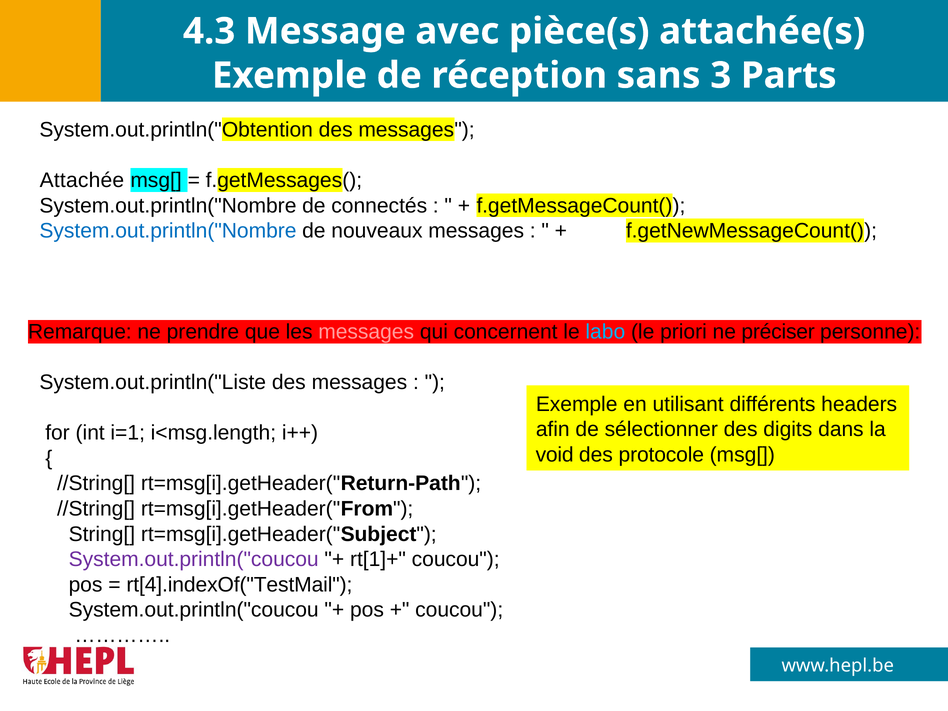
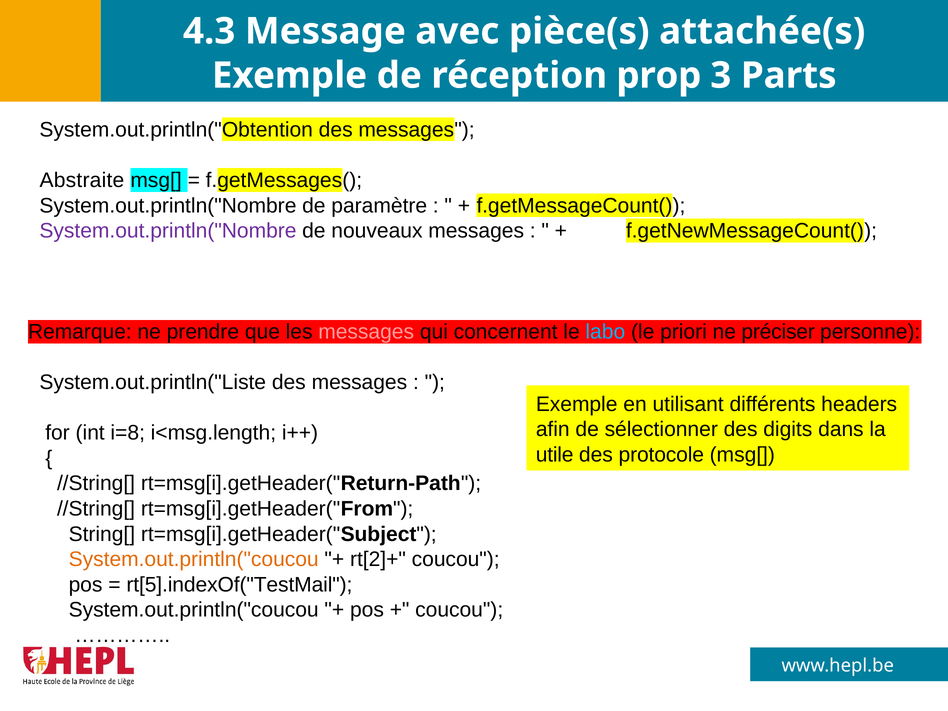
sans: sans -> prop (659, 76)
Attachée: Attachée -> Abstraite (82, 180)
connectés: connectés -> paramètre (379, 206)
System.out.println("Nombre colour: blue -> purple (168, 231)
i=1: i=1 -> i=8 (128, 433)
void: void -> utile (555, 455)
System.out.println("coucou colour: purple -> orange (194, 559)
rt[1]+: rt[1]+ -> rt[2]+ (378, 559)
rt[4].indexOf("TestMail: rt[4].indexOf("TestMail -> rt[5].indexOf("TestMail (239, 585)
